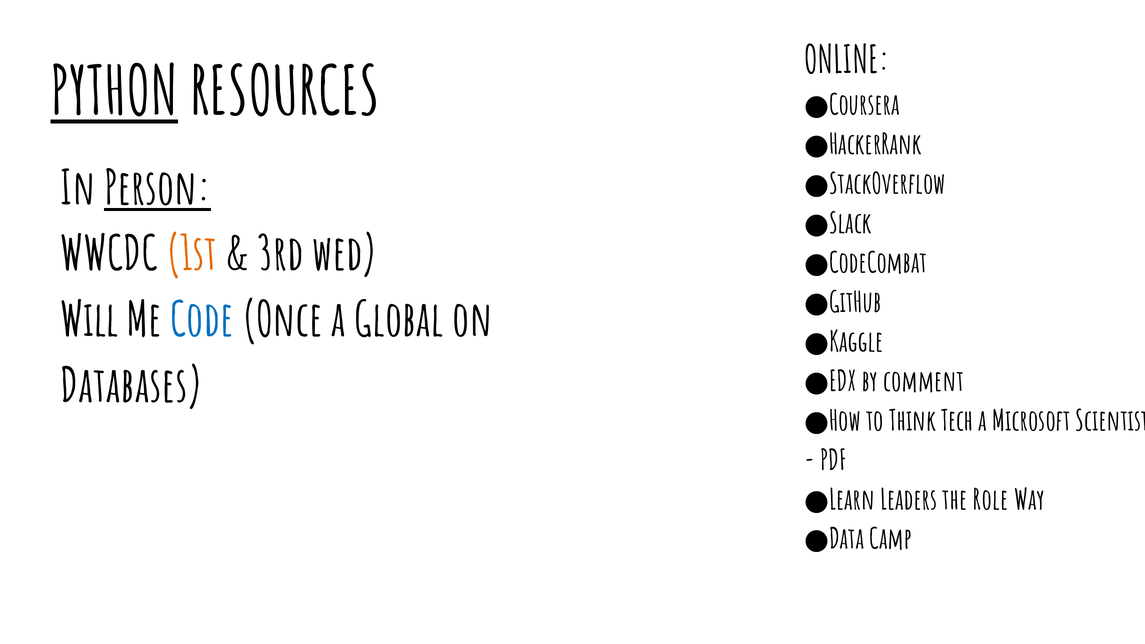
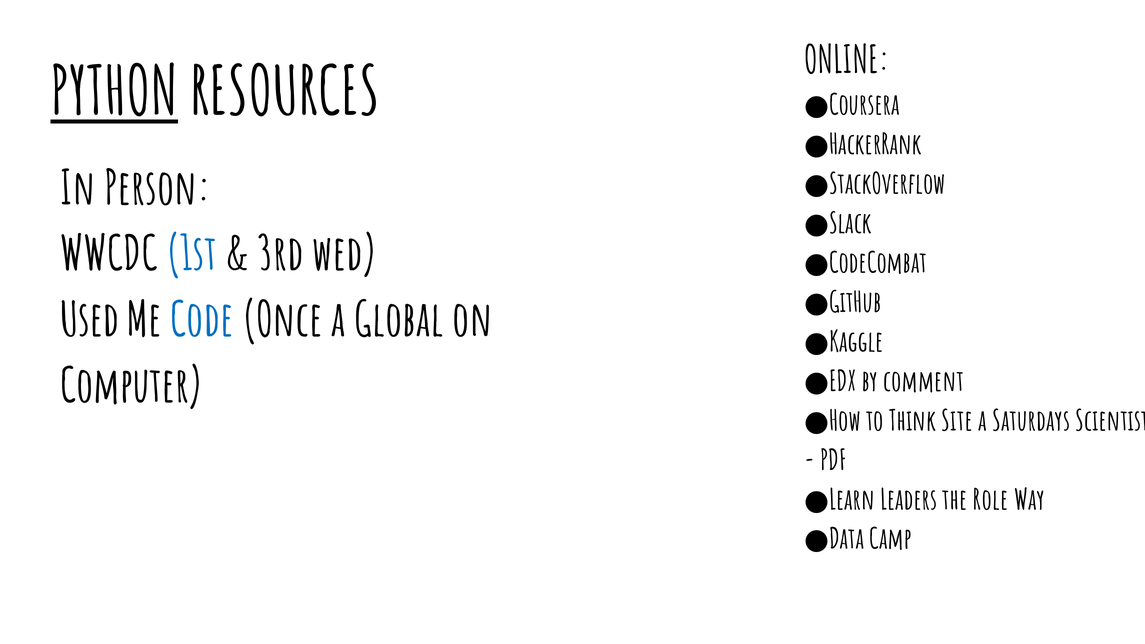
Person underline: present -> none (158, 189)
1st colour: orange -> blue (192, 255)
Will: Will -> Used (89, 321)
Databases: Databases -> Computer (132, 386)
Tech: Tech -> Site (957, 421)
Microsoft: Microsoft -> Saturdays (1031, 421)
